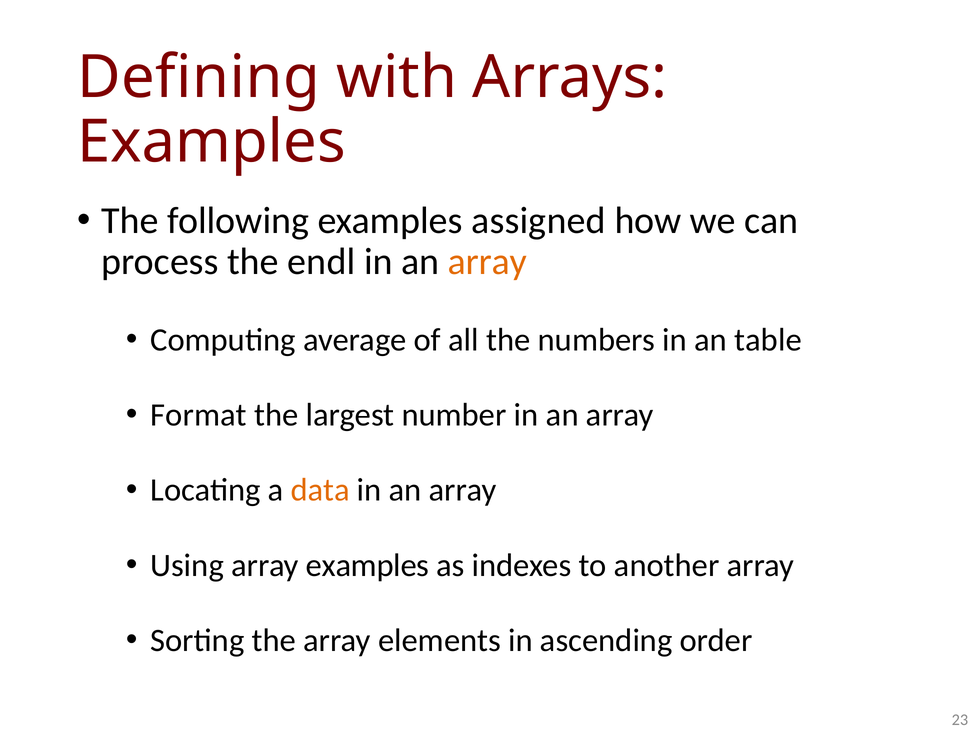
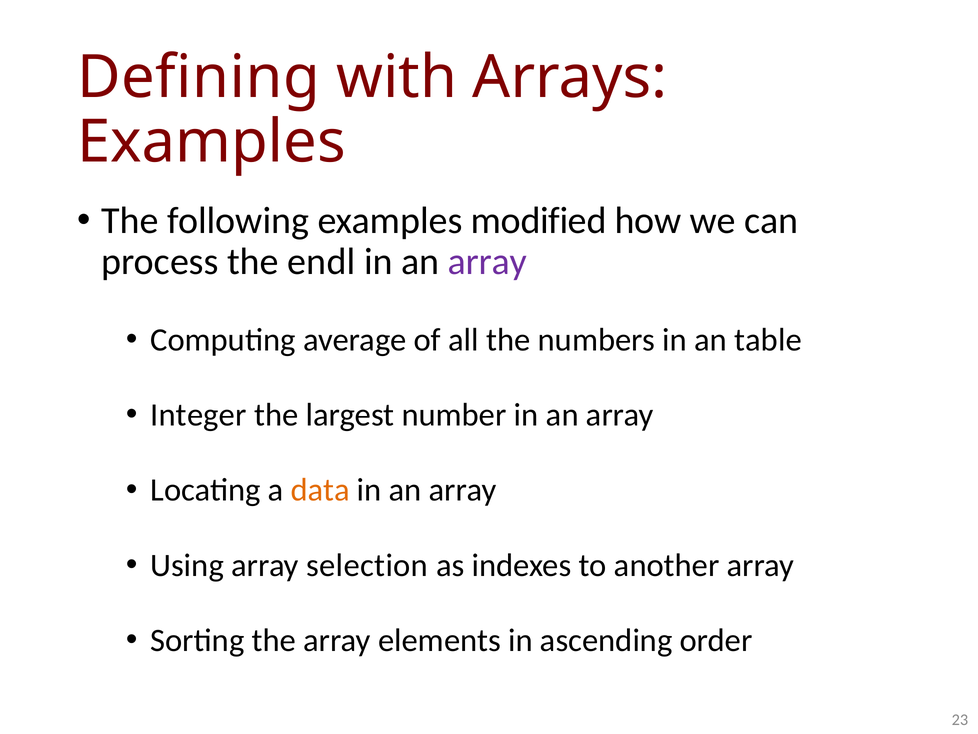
assigned: assigned -> modified (539, 220)
array colour: orange -> purple (487, 261)
Format: Format -> Integer (198, 415)
array examples: examples -> selection (367, 565)
